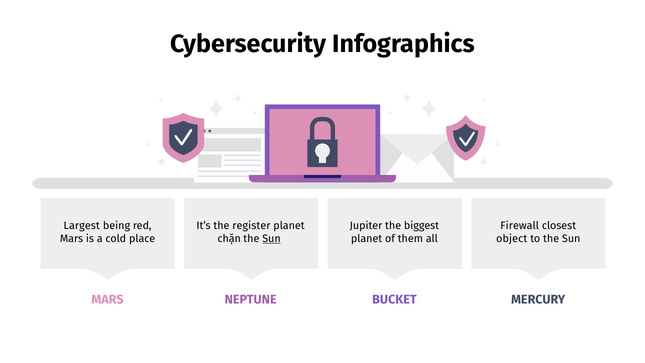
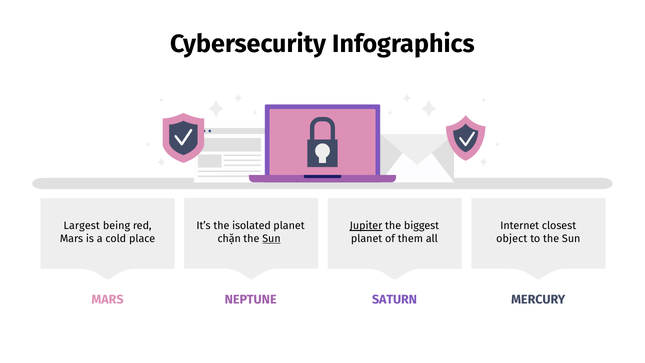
register: register -> isolated (251, 226)
Jupiter underline: none -> present (366, 226)
Firewall: Firewall -> Internet (520, 226)
BUCKET: BUCKET -> SATURN (395, 299)
